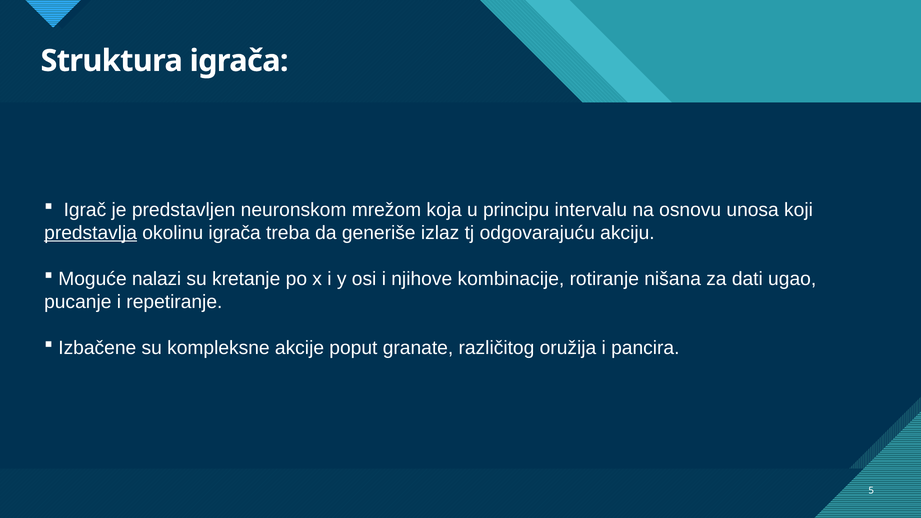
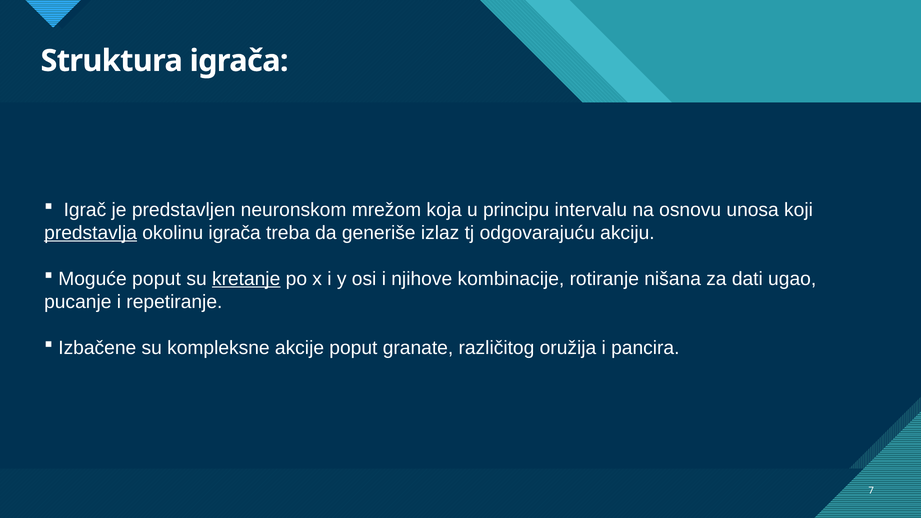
Moguće nalazi: nalazi -> poput (156, 279)
kretanje underline: none -> present (246, 279)
5: 5 -> 7 (871, 491)
